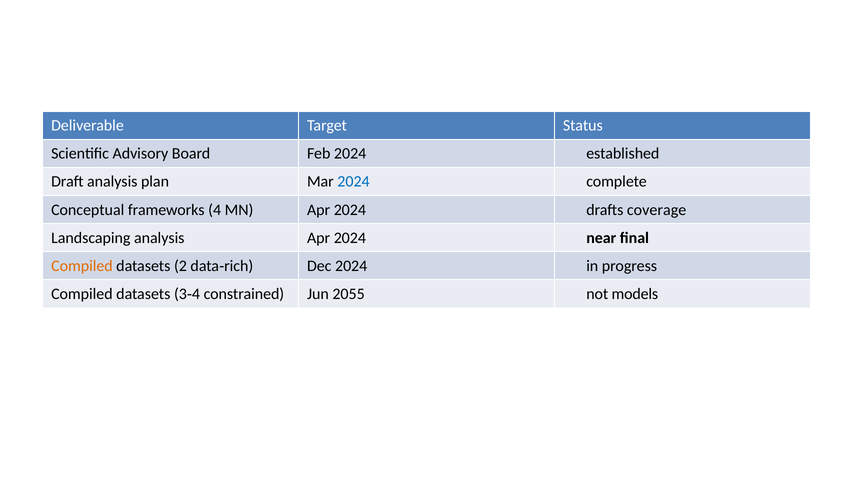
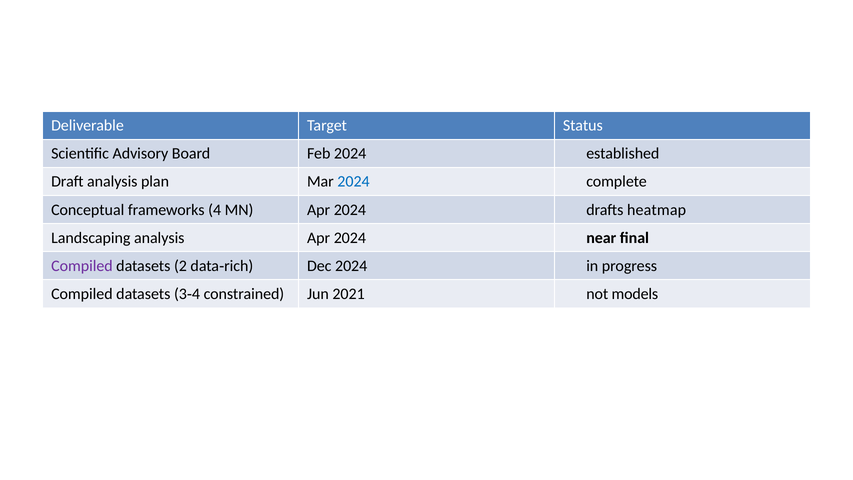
coverage: coverage -> heatmap (657, 210)
Compiled colour: orange -> purple (82, 266)
2055: 2055 -> 2021 (349, 294)
